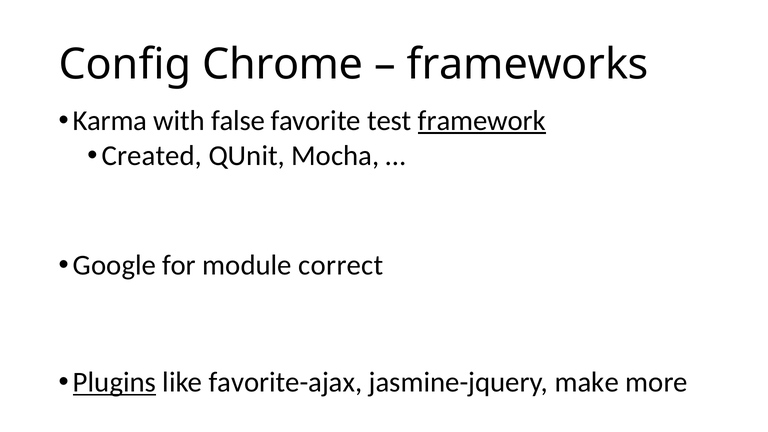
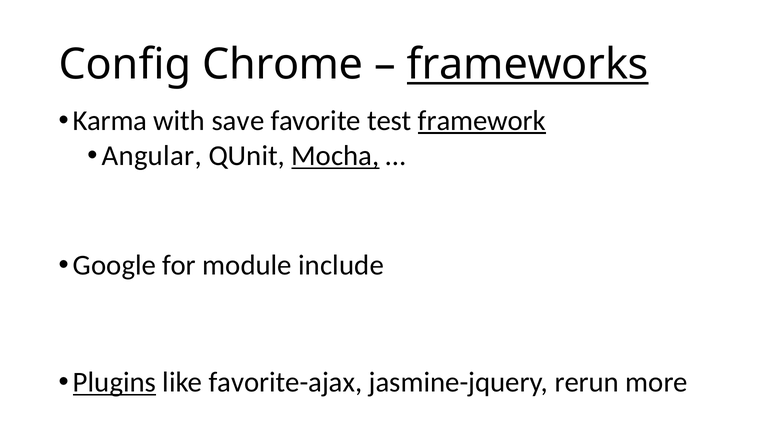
frameworks underline: none -> present (528, 64)
false: false -> save (238, 121)
Created: Created -> Angular (152, 156)
Mocha underline: none -> present (335, 156)
correct: correct -> include (341, 265)
make: make -> rerun (587, 382)
